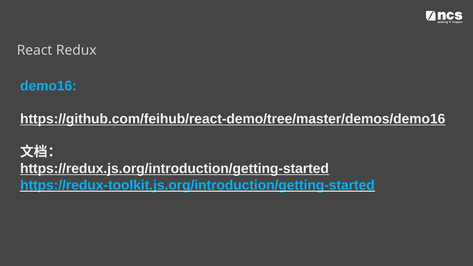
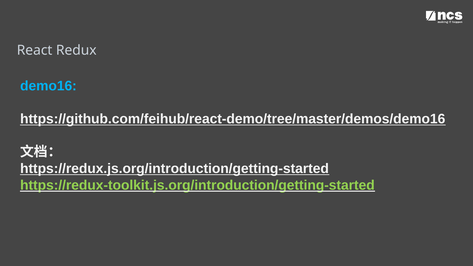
https://redux-toolkit.js.org/introduction/getting-started colour: light blue -> light green (197, 185)
